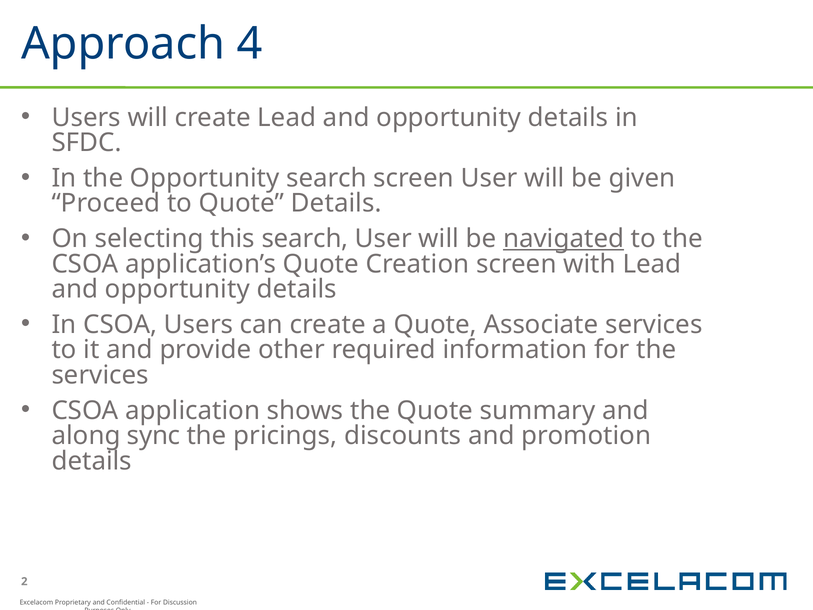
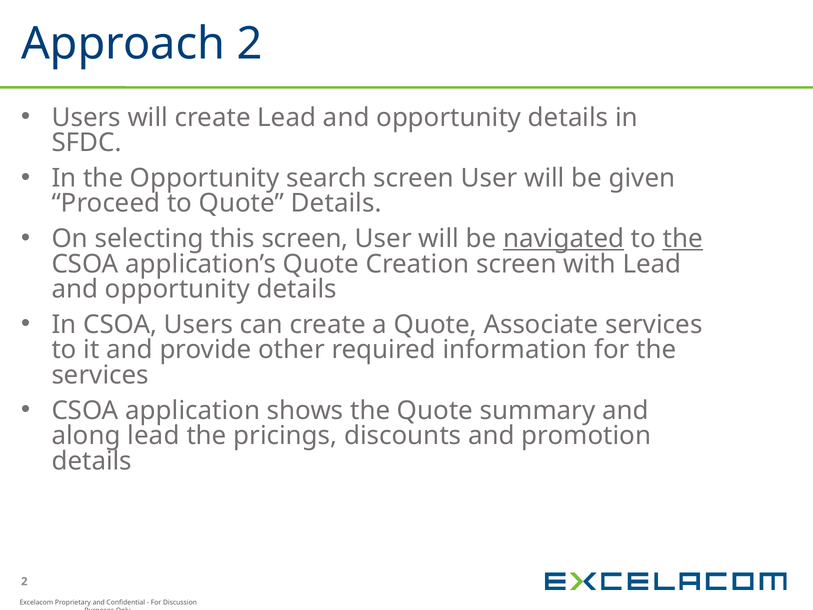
Approach 4: 4 -> 2 (250, 44)
this search: search -> screen (305, 239)
the underline: none -> present (683, 239)
along sync: sync -> lead (153, 436)
